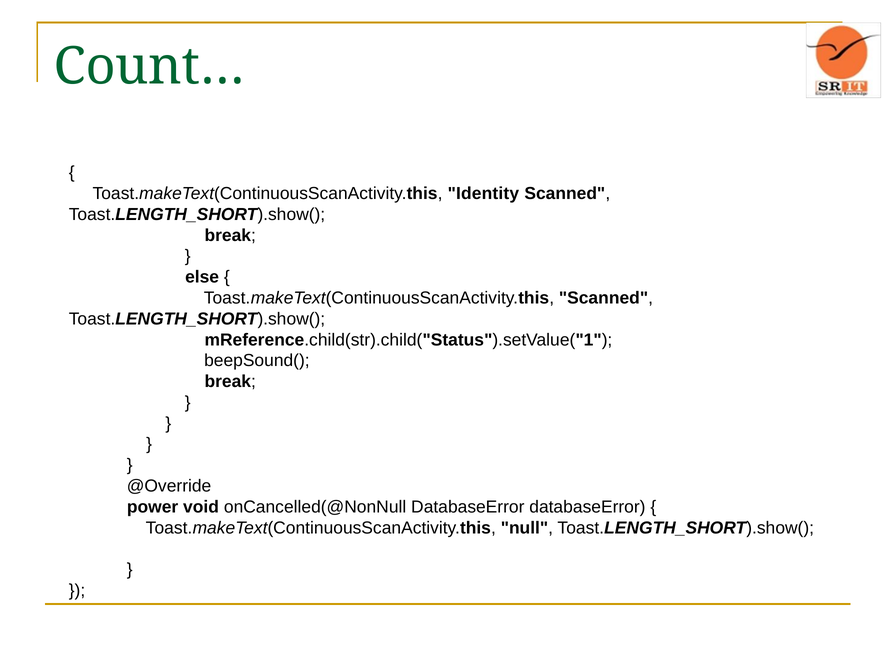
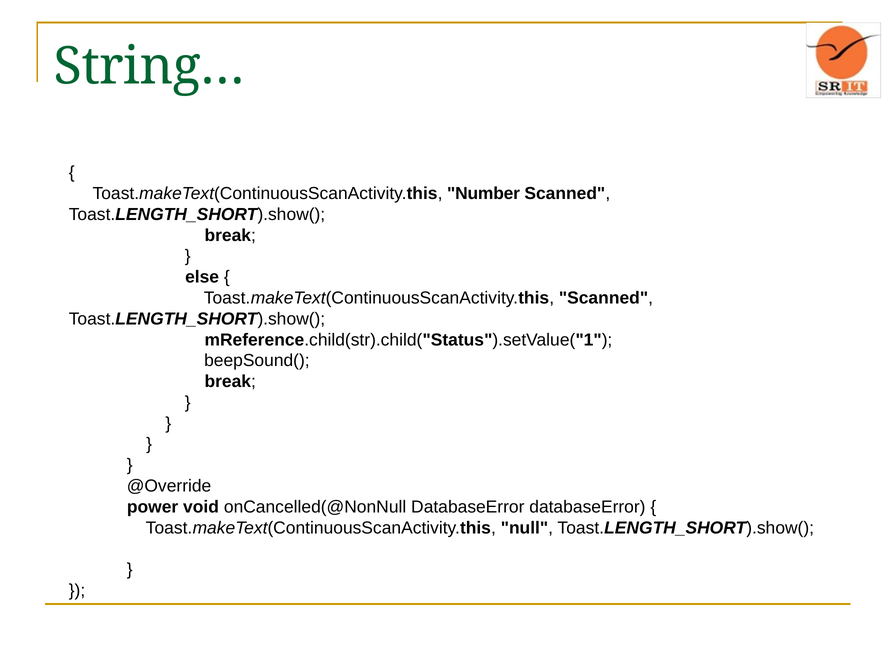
Count…: Count… -> String… (149, 67)
Identity: Identity -> Number (484, 194)
